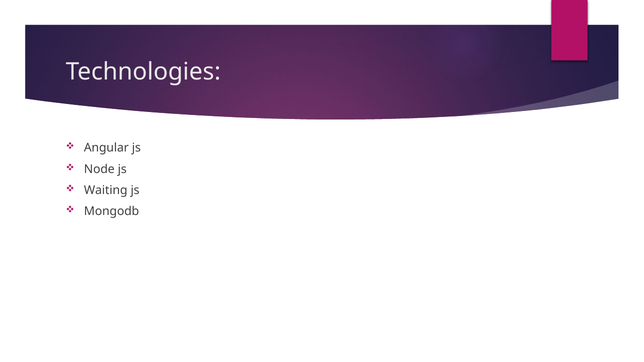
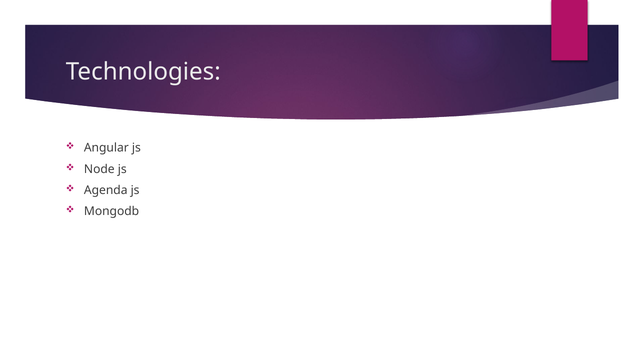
Waiting: Waiting -> Agenda (106, 190)
